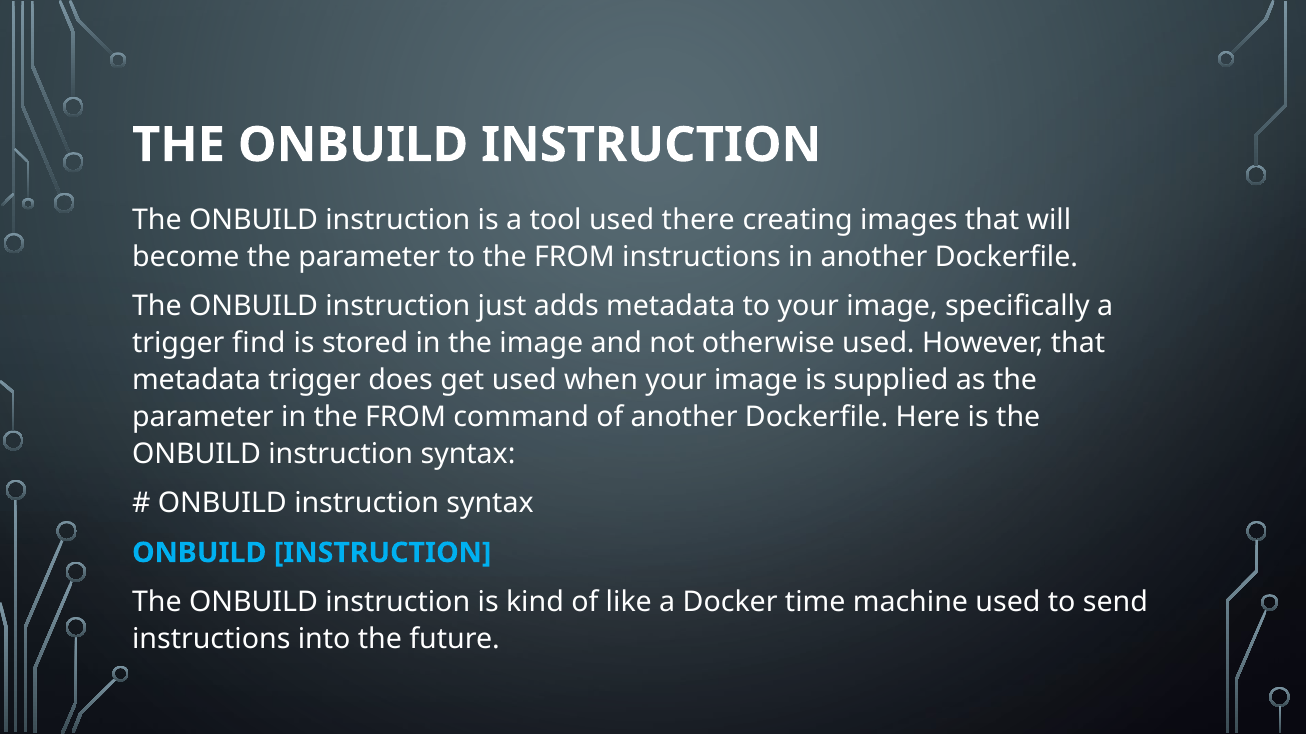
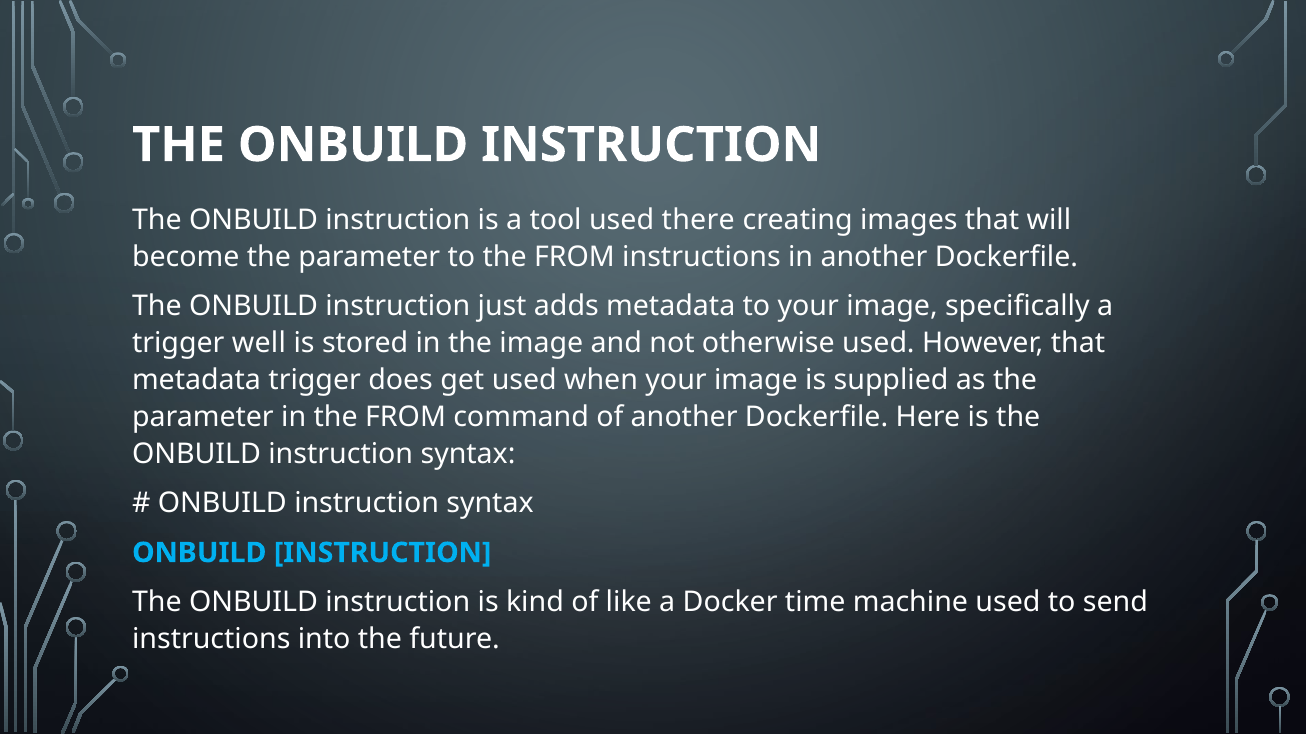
find: find -> well (259, 344)
